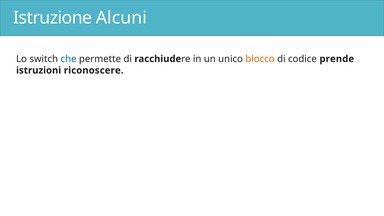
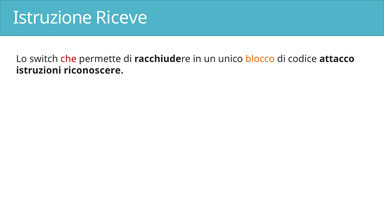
Alcuni: Alcuni -> Riceve (122, 18)
che colour: blue -> red (69, 59)
prende: prende -> attacco (337, 59)
